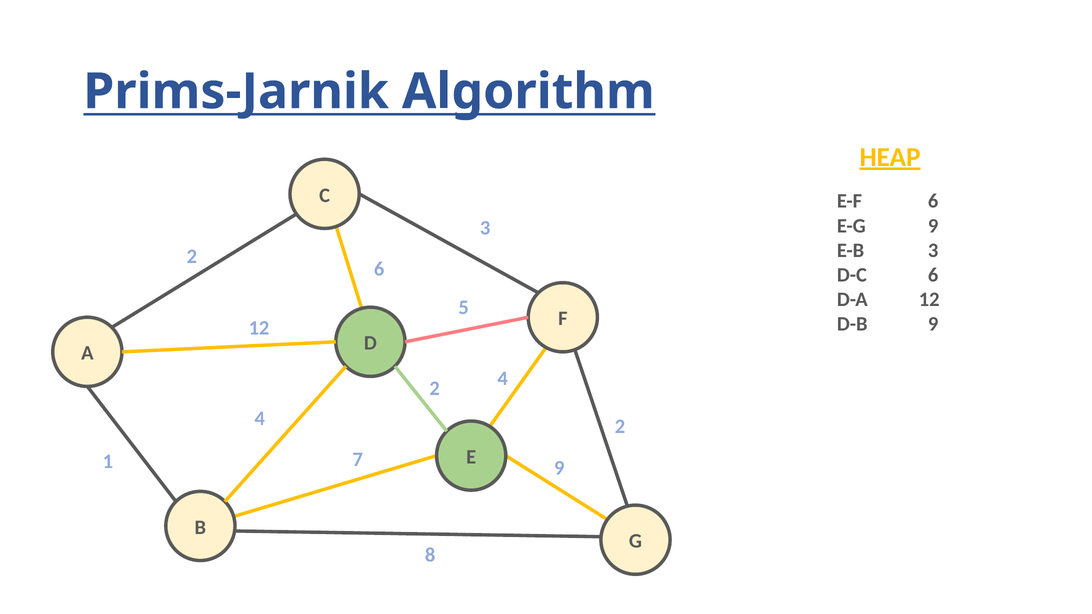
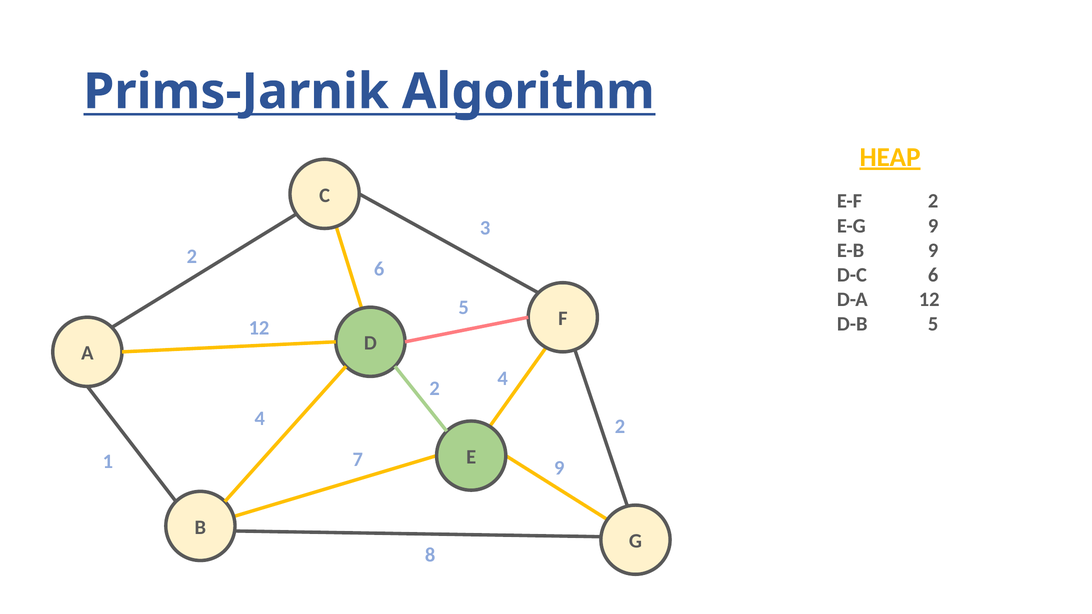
E-F 6: 6 -> 2 (933, 201)
E-B 3: 3 -> 9 (933, 250)
D-B 9: 9 -> 5 (933, 324)
